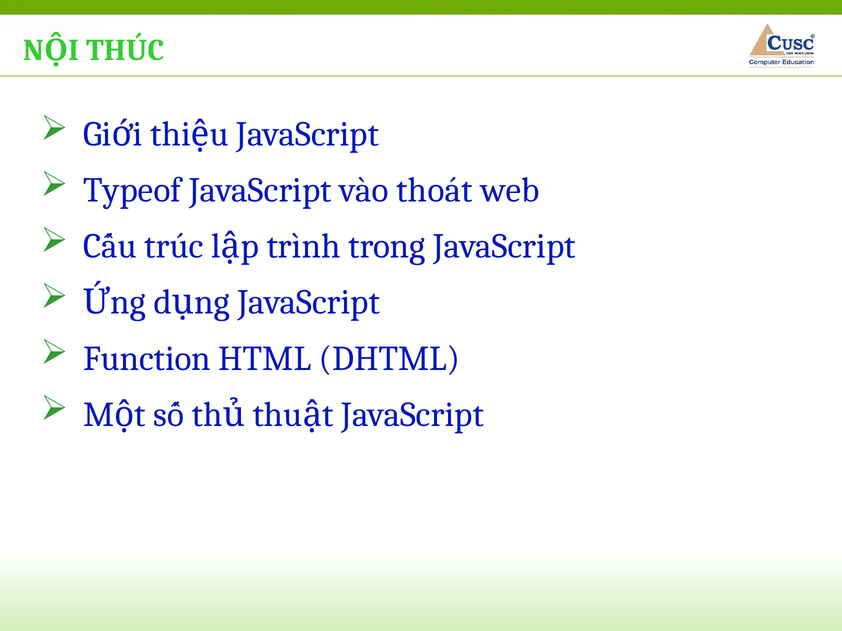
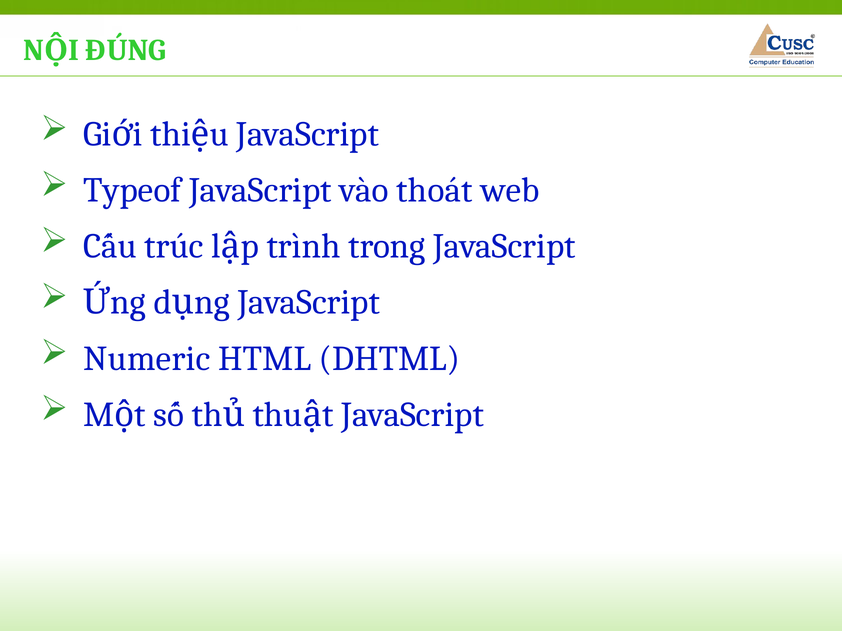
THÚC: THÚC -> ĐÚNG (126, 50)
Function: Function -> Numeric (147, 359)
